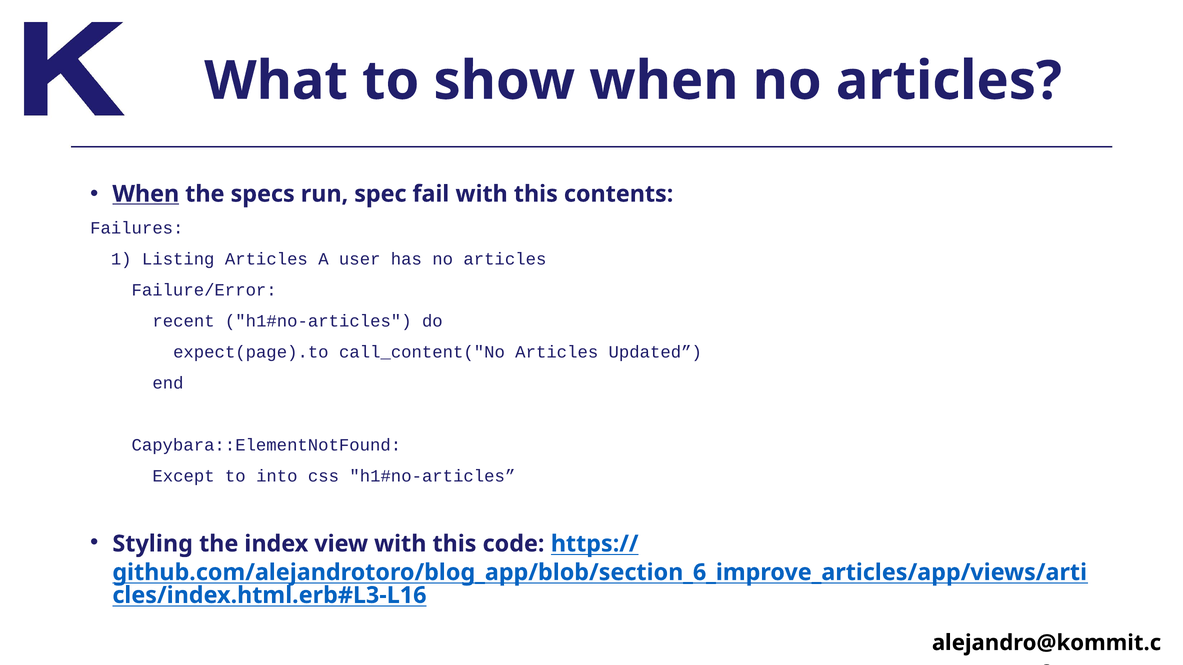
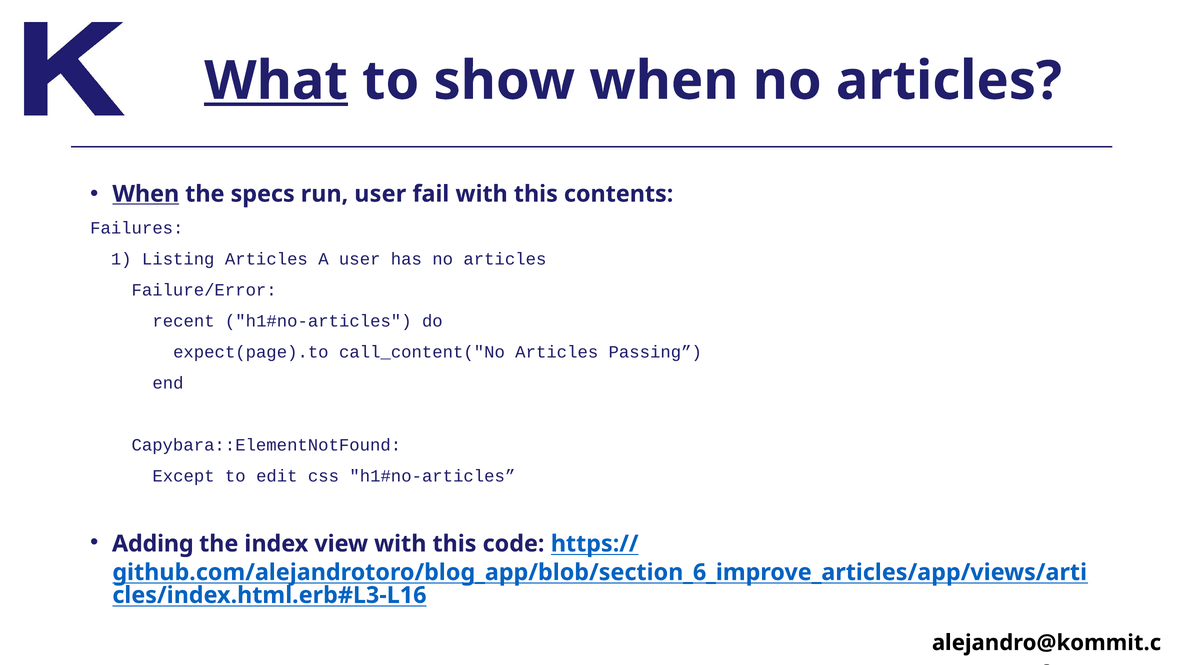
What underline: none -> present (276, 81)
run spec: spec -> user (380, 194)
Updated: Updated -> Passing (655, 352)
into: into -> edit (277, 476)
Styling: Styling -> Adding (153, 544)
